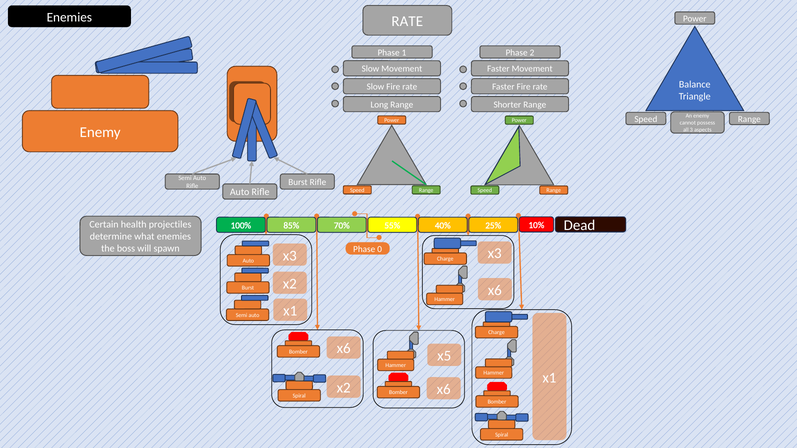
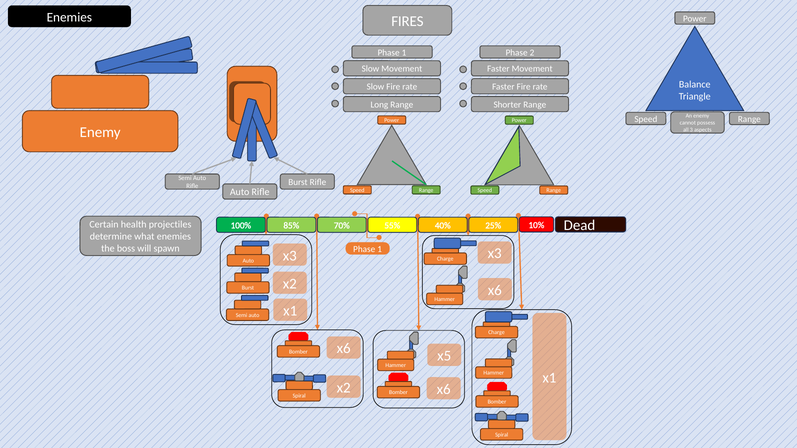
Enemies RATE: RATE -> FIRES (407, 21)
0: 0 -> 1 (380, 249)
